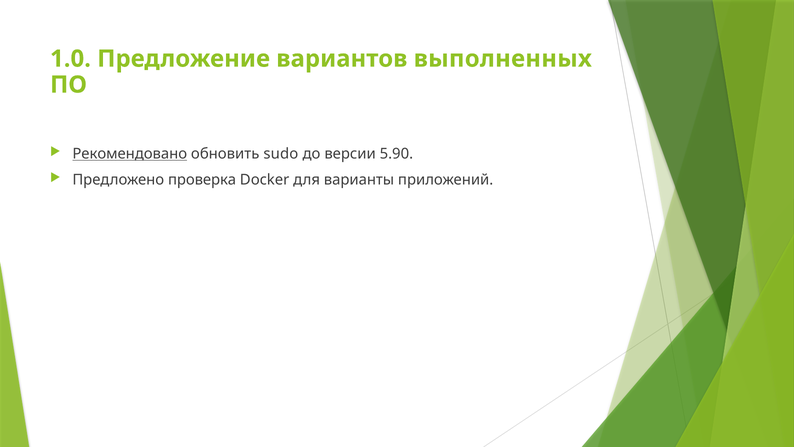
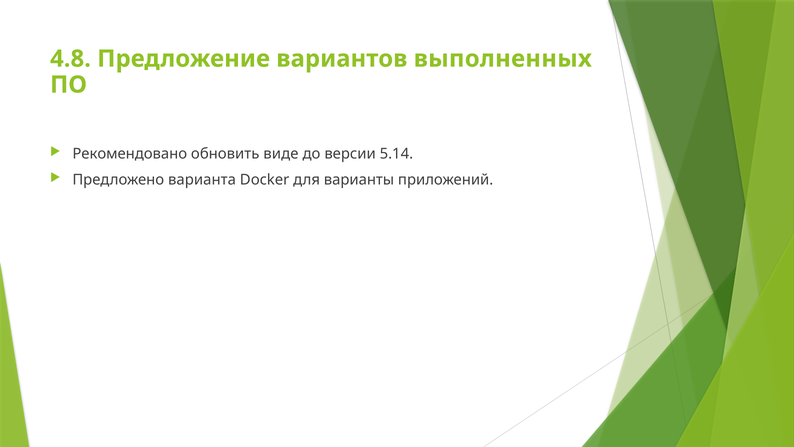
1.0: 1.0 -> 4.8 (70, 59)
Рекомендовано underline: present -> none (130, 154)
sudo: sudo -> виде (281, 154)
5.90: 5.90 -> 5.14 (396, 154)
проверка: проверка -> варианта (202, 180)
